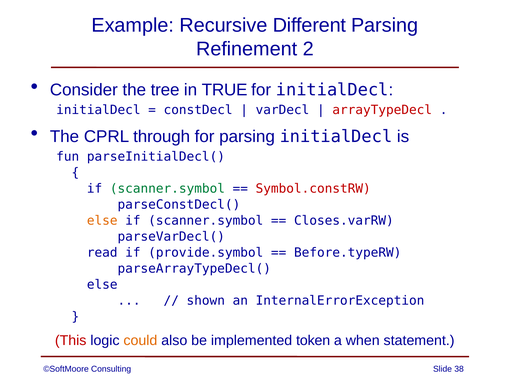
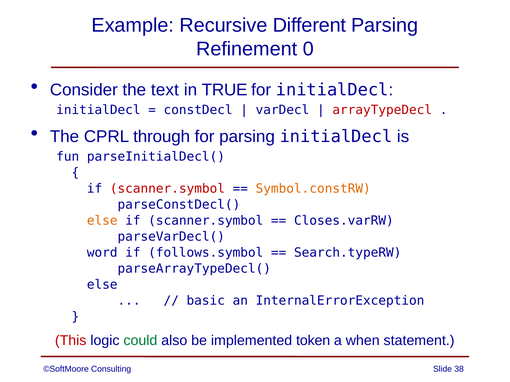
2: 2 -> 0 (308, 49)
tree: tree -> text (165, 90)
scanner.symbol colour: green -> red (167, 189)
Symbol.constRW colour: red -> orange (313, 189)
read: read -> word (102, 253)
provide.symbol: provide.symbol -> follows.symbol (206, 253)
Before.typeRW: Before.typeRW -> Search.typeRW (348, 253)
shown: shown -> basic (206, 301)
could colour: orange -> green (140, 341)
